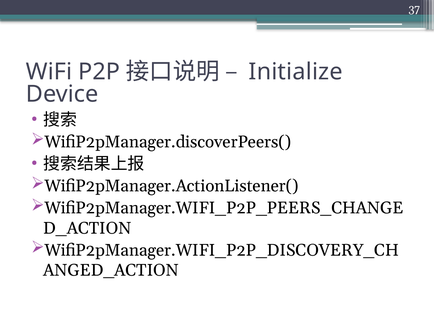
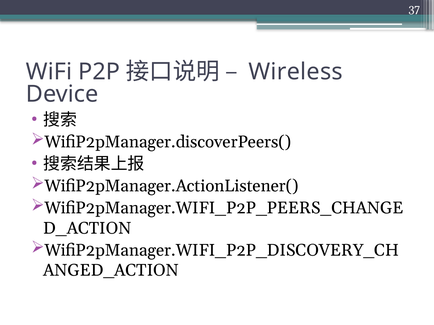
Initialize: Initialize -> Wireless (296, 72)
